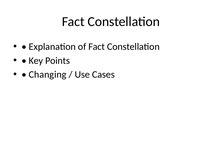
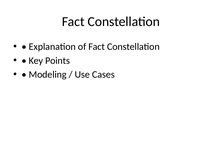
Changing: Changing -> Modeling (48, 74)
